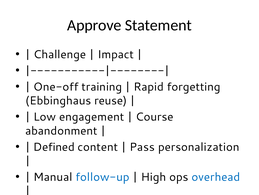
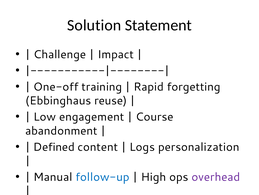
Approve: Approve -> Solution (94, 25)
Pass: Pass -> Logs (142, 146)
overhead colour: blue -> purple (216, 176)
